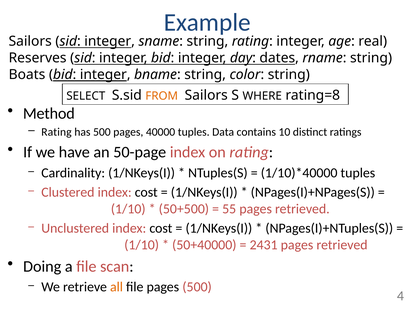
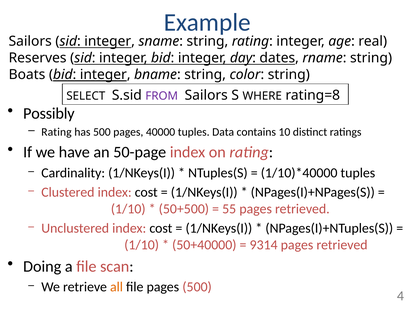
FROM colour: orange -> purple (162, 96)
Method: Method -> Possibly (49, 113)
2431: 2431 -> 9314 (264, 244)
